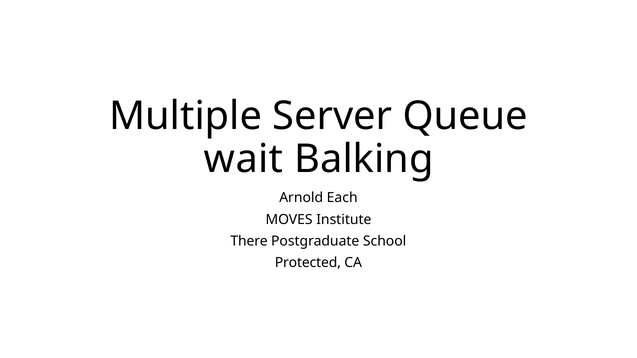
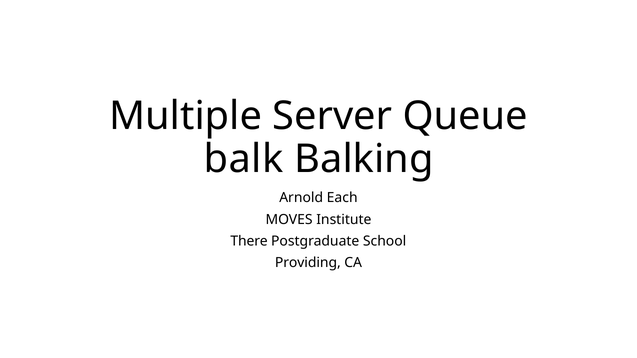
wait: wait -> balk (244, 159)
Protected: Protected -> Providing (308, 263)
